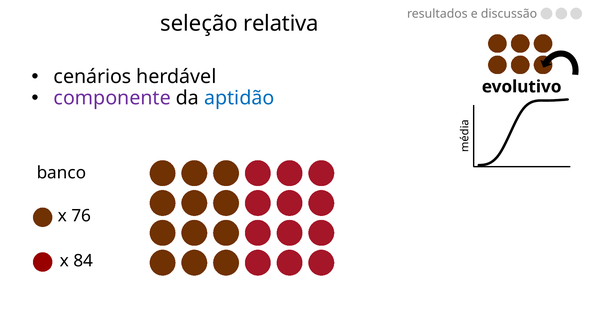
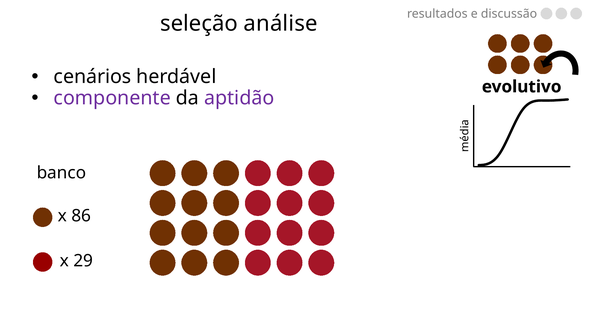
relativa: relativa -> análise (281, 23)
aptidão colour: blue -> purple (239, 98)
76: 76 -> 86 (81, 215)
84: 84 -> 29 (83, 260)
